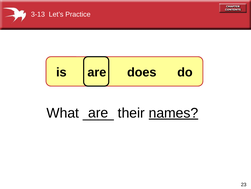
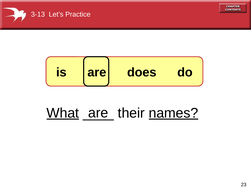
What underline: none -> present (63, 113)
